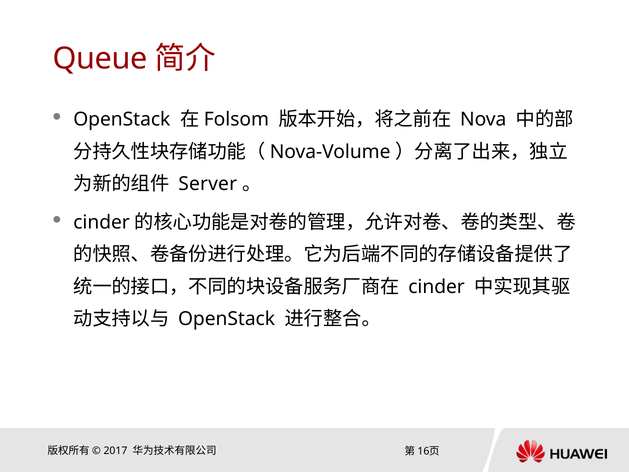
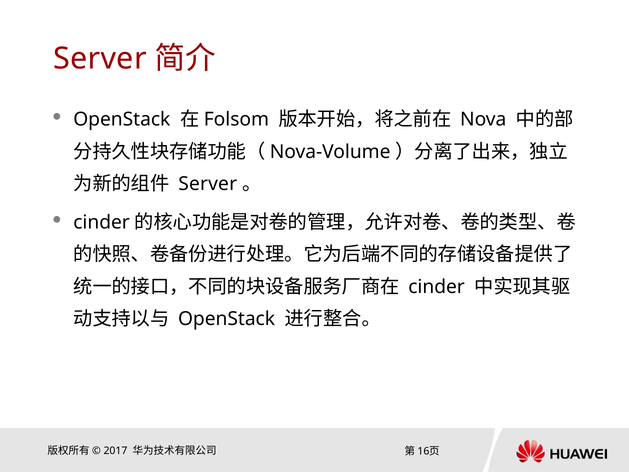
Queue: Queue -> Server (100, 59)
